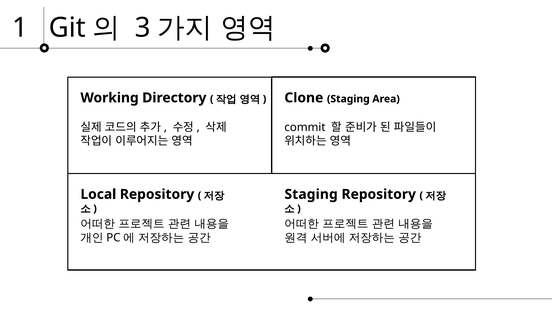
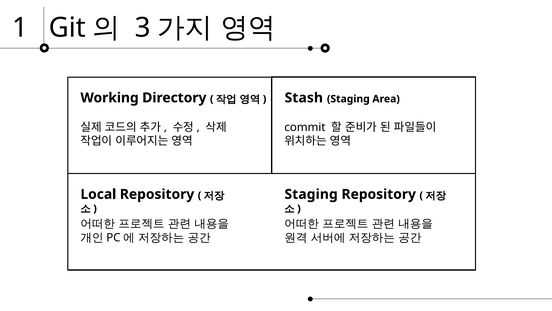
Clone: Clone -> Stash (304, 98)
